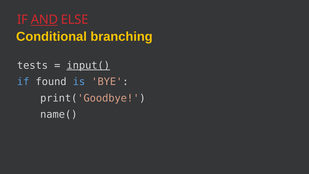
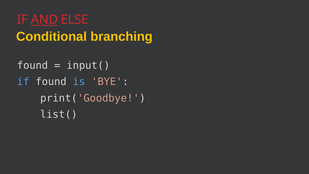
tests: tests -> found (32, 65)
input( underline: present -> none (88, 65)
name(: name( -> list( (59, 114)
